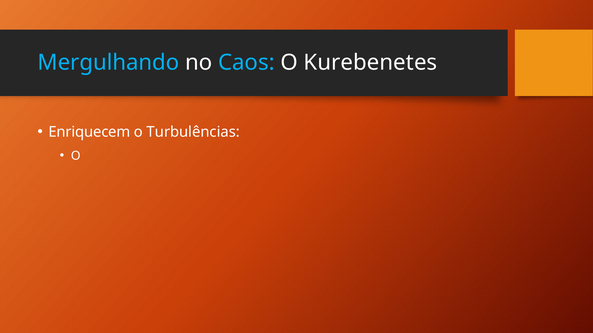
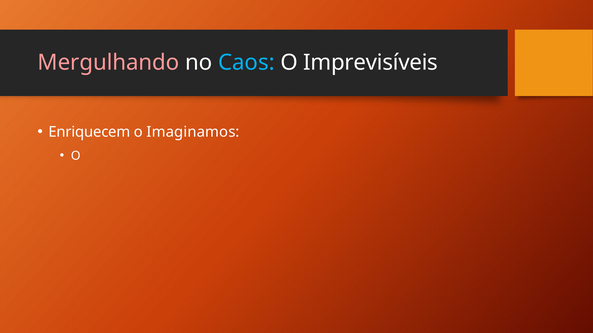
Mergulhando colour: light blue -> pink (108, 63)
Kurebenetes: Kurebenetes -> Imprevisíveis (371, 63)
Turbulências: Turbulências -> Imaginamos (193, 132)
